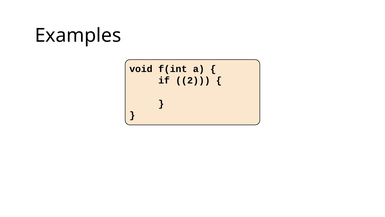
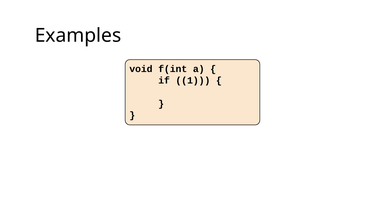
2: 2 -> 1 (193, 80)
